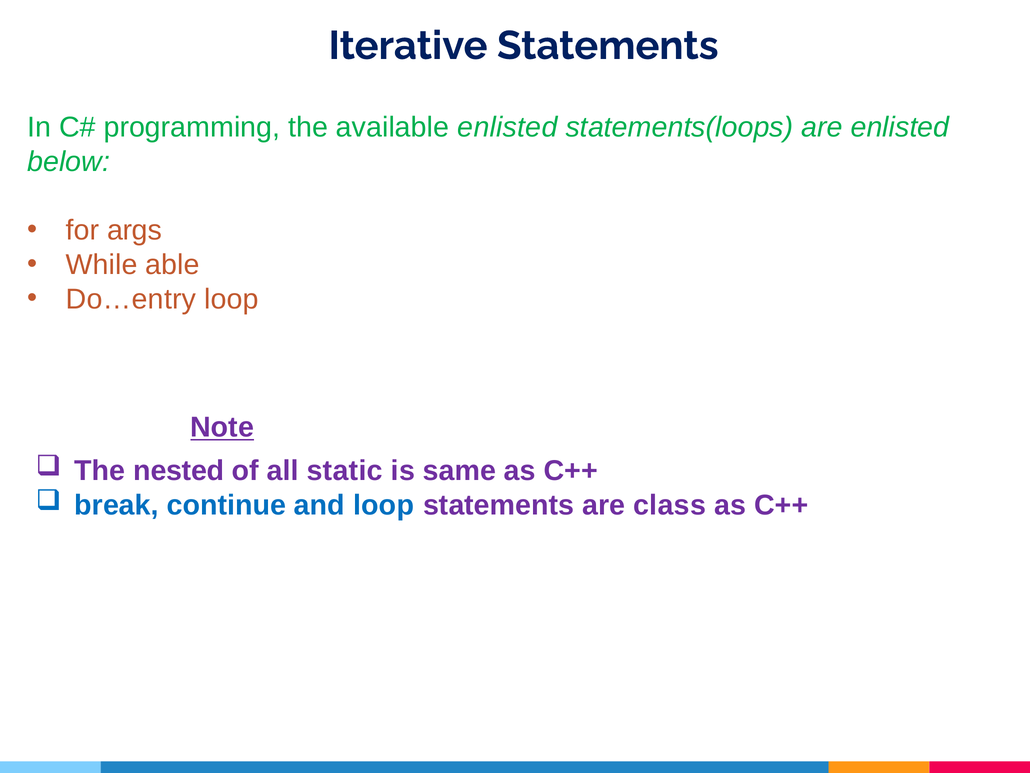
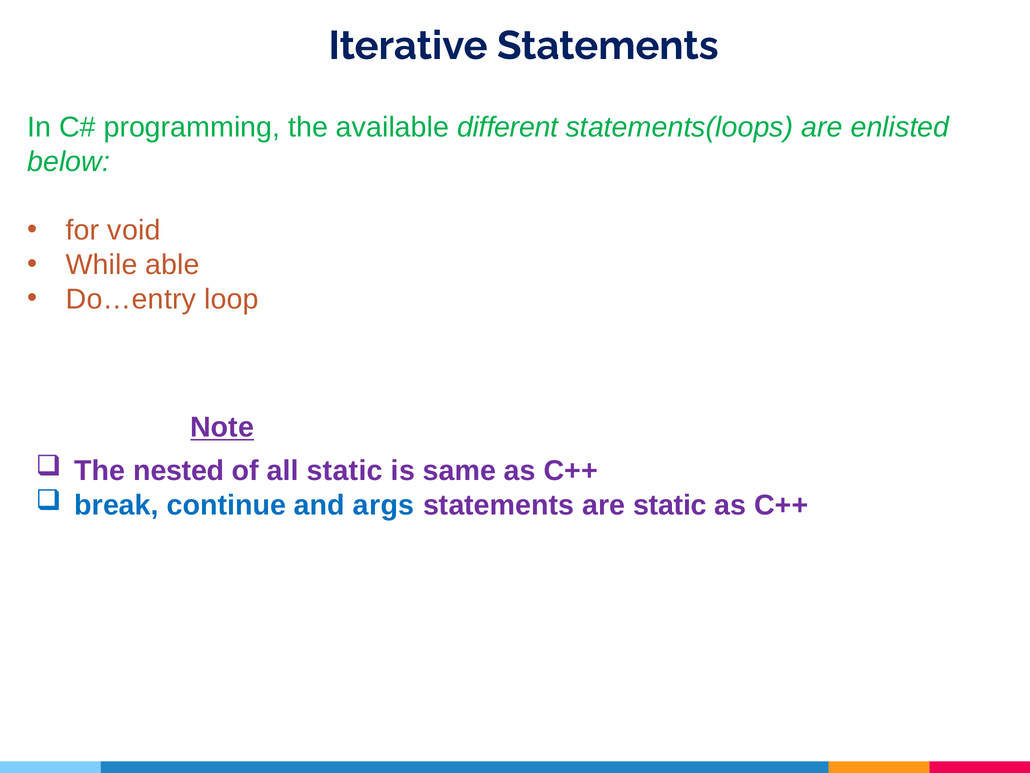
available enlisted: enlisted -> different (508, 127)
args: args -> void (134, 230)
and loop: loop -> args (384, 505)
are class: class -> static (670, 505)
